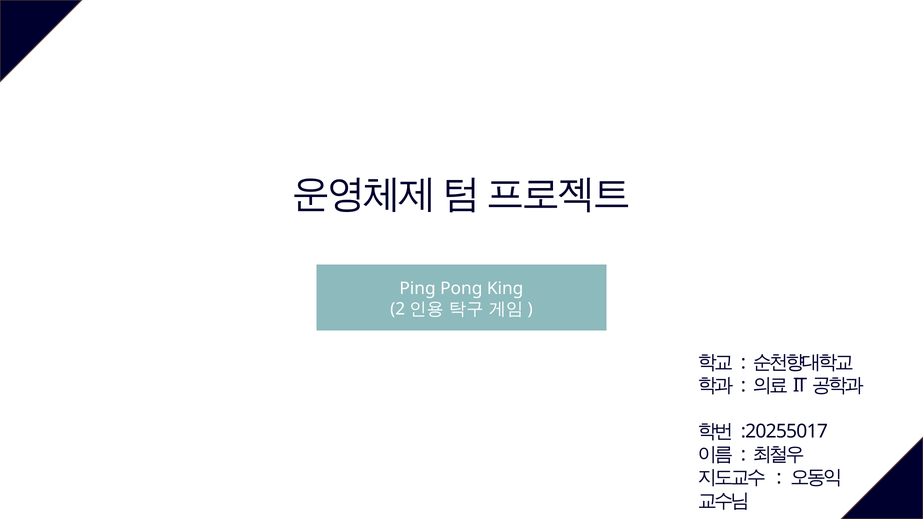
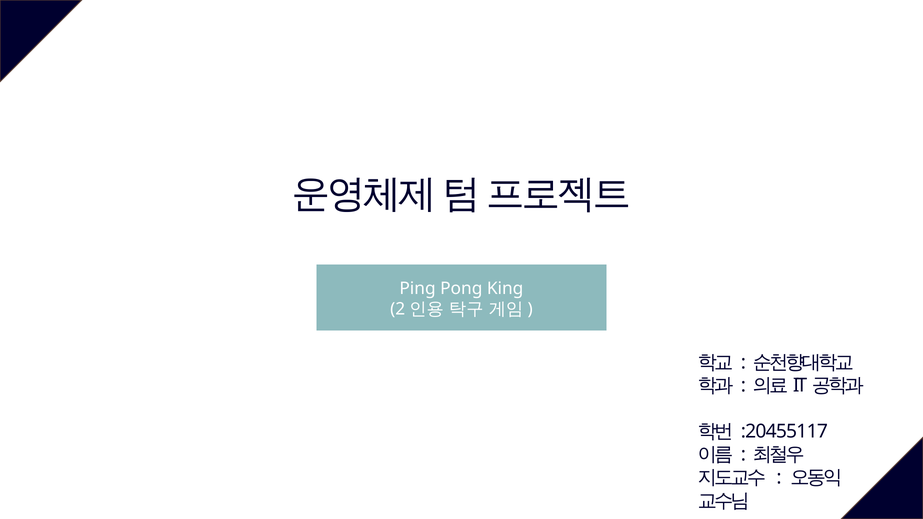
0 2: 2 -> 4 (771, 432)
5 0: 0 -> 1 (802, 432)
